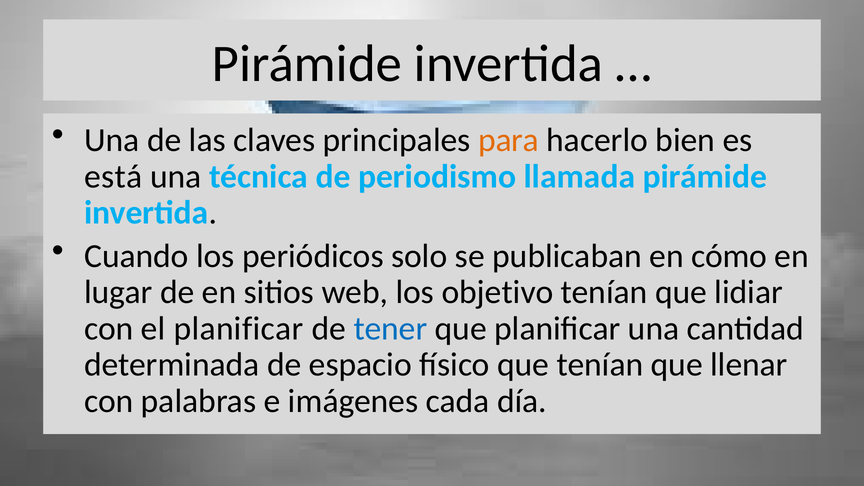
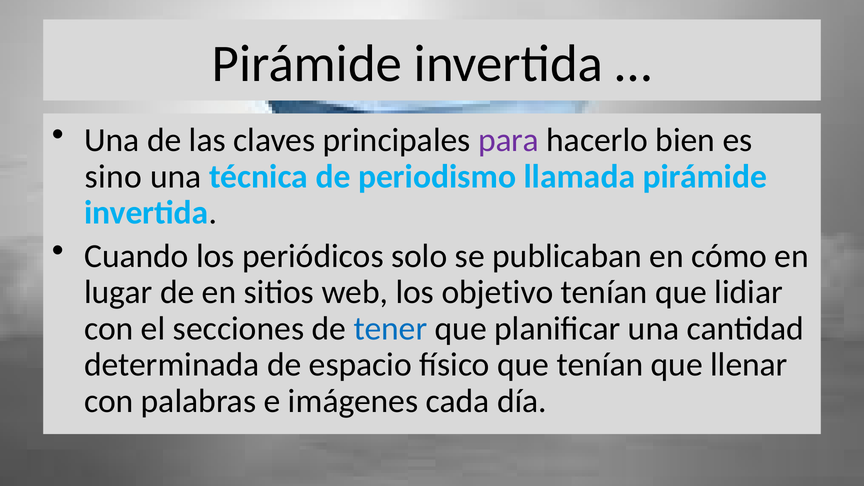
para colour: orange -> purple (509, 140)
está: está -> sino (113, 177)
el planificar: planificar -> secciones (239, 329)
